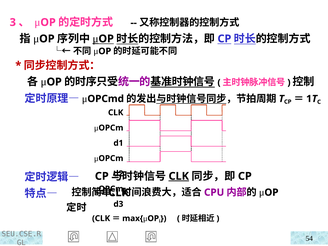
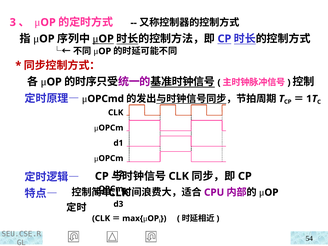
CLK underline: present -> none (179, 176)
